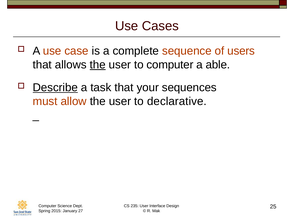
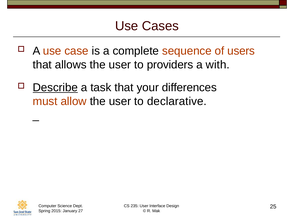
the underline: present -> none (98, 65)
to computer: computer -> providers (170, 65)
able: able -> with (218, 65)
sequences: sequences -> differences (189, 87)
